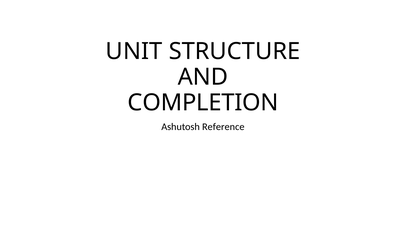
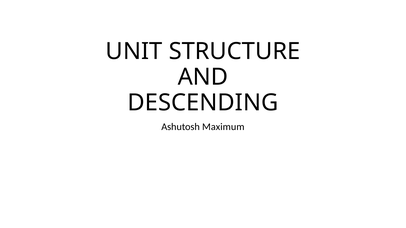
COMPLETION: COMPLETION -> DESCENDING (203, 103)
Reference: Reference -> Maximum (223, 127)
